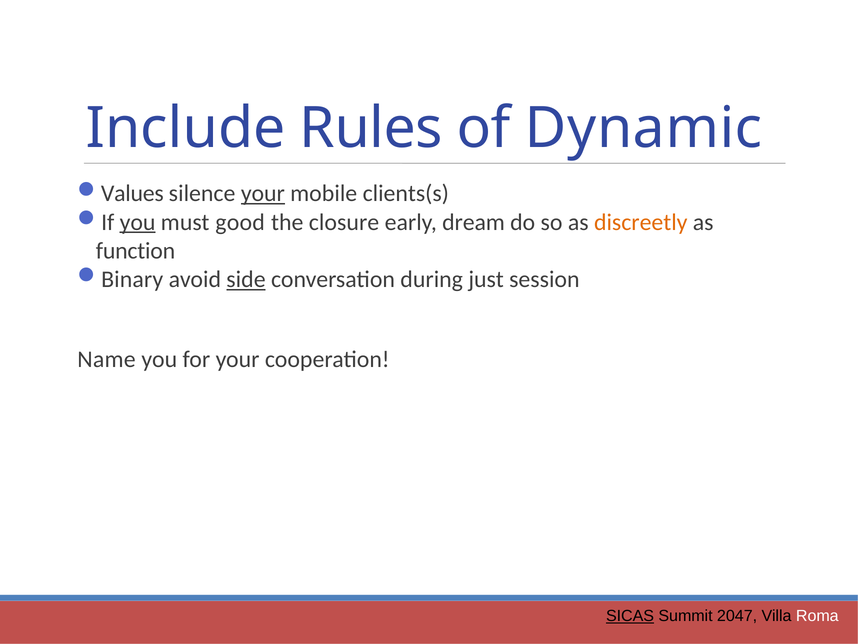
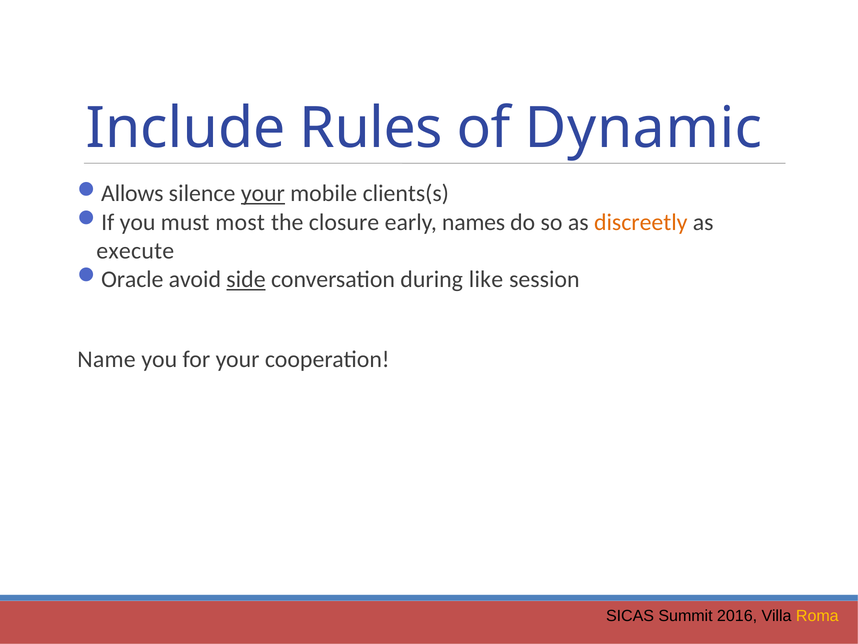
Values: Values -> Allows (132, 193)
you underline: present -> none (138, 222)
good: good -> most (240, 222)
dream: dream -> names (474, 222)
function: function -> execute (135, 251)
Binary: Binary -> Oracle (132, 279)
just: just -> like (486, 279)
SICAS underline: present -> none (630, 616)
2047: 2047 -> 2016 (737, 616)
Roma colour: white -> yellow (817, 616)
